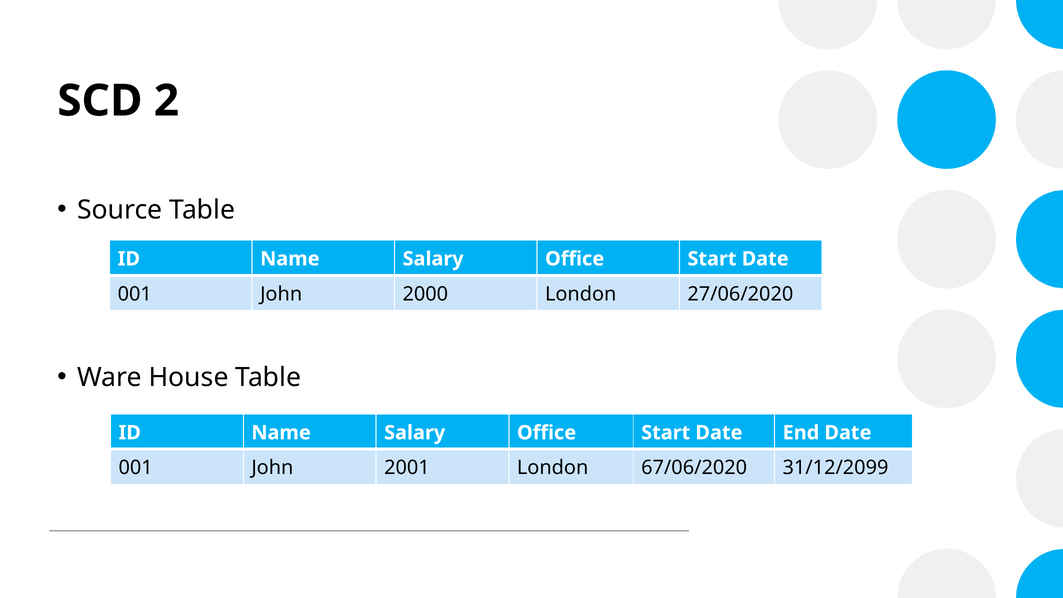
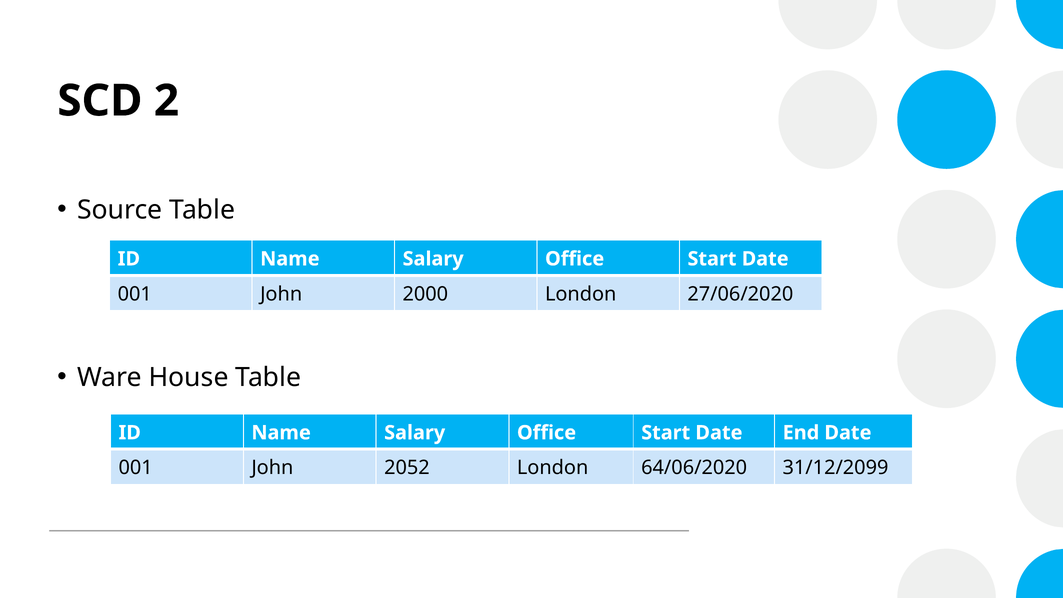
2001: 2001 -> 2052 (407, 468)
67/06/2020: 67/06/2020 -> 64/06/2020 (694, 468)
